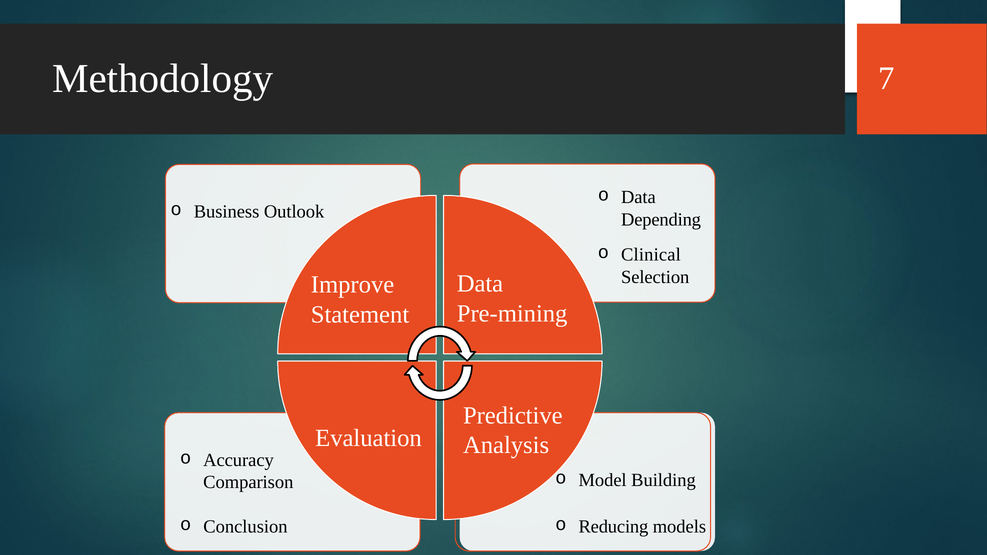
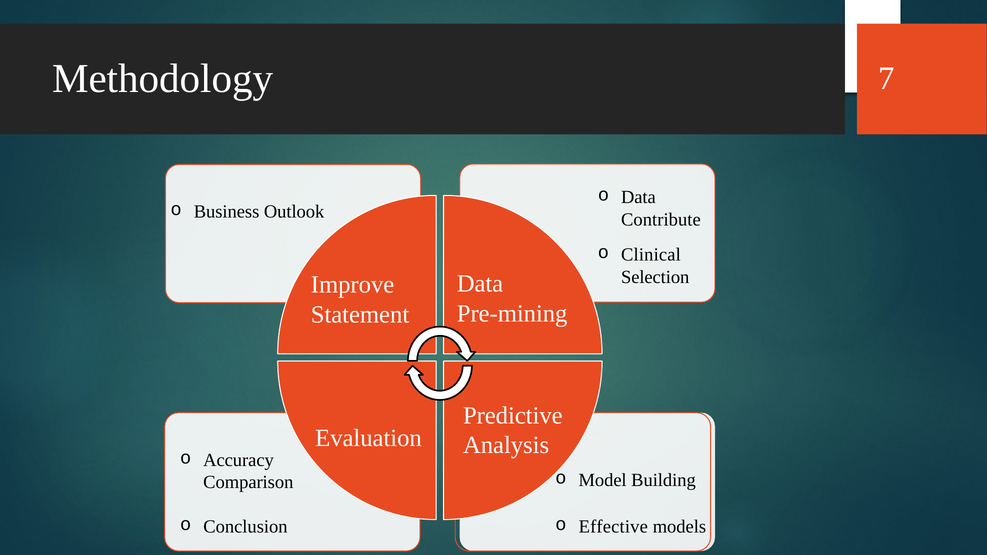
Depending: Depending -> Contribute (661, 220)
Reducing: Reducing -> Effective (613, 527)
